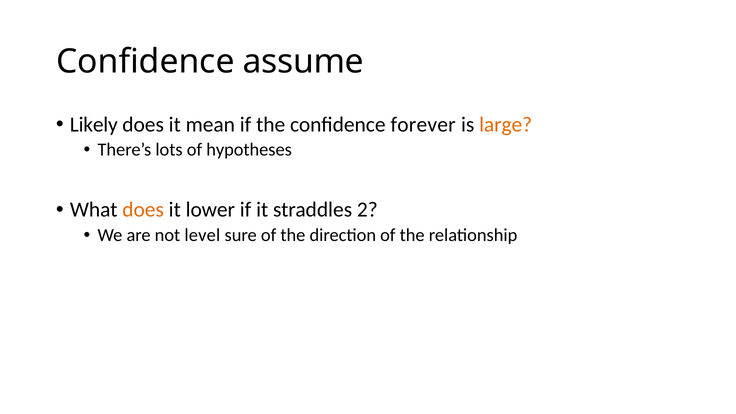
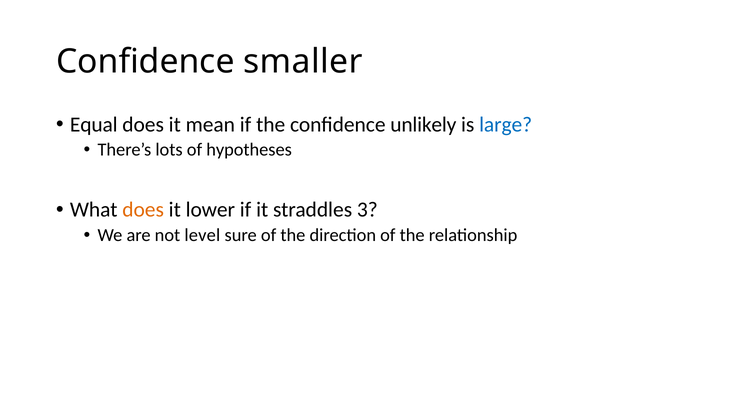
assume: assume -> smaller (303, 62)
Likely: Likely -> Equal (94, 124)
forever: forever -> unlikely (423, 124)
large colour: orange -> blue (506, 124)
2: 2 -> 3 (367, 210)
